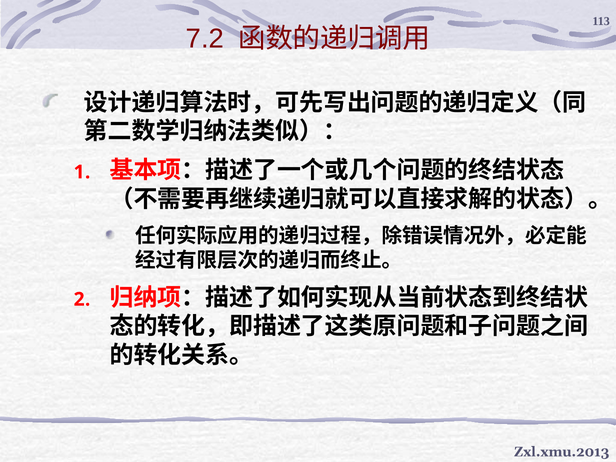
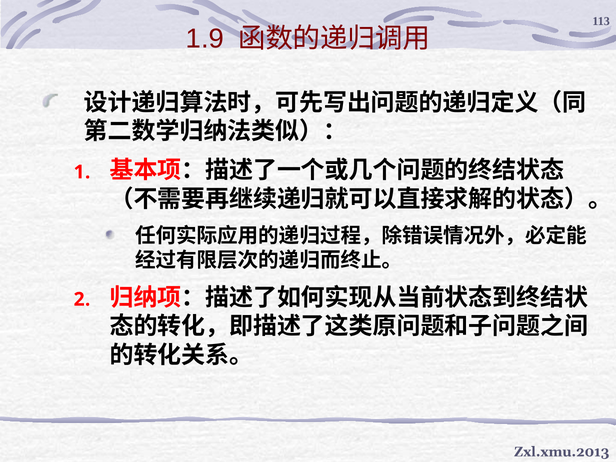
7.2: 7.2 -> 1.9 (205, 39)
